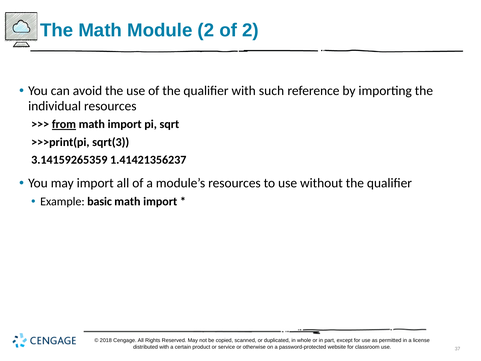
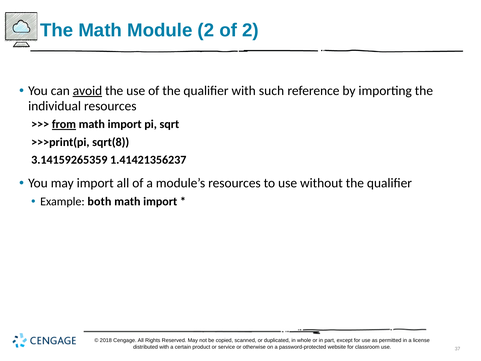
avoid underline: none -> present (87, 91)
sqrt(3: sqrt(3 -> sqrt(8 (111, 142)
basic: basic -> both (99, 201)
